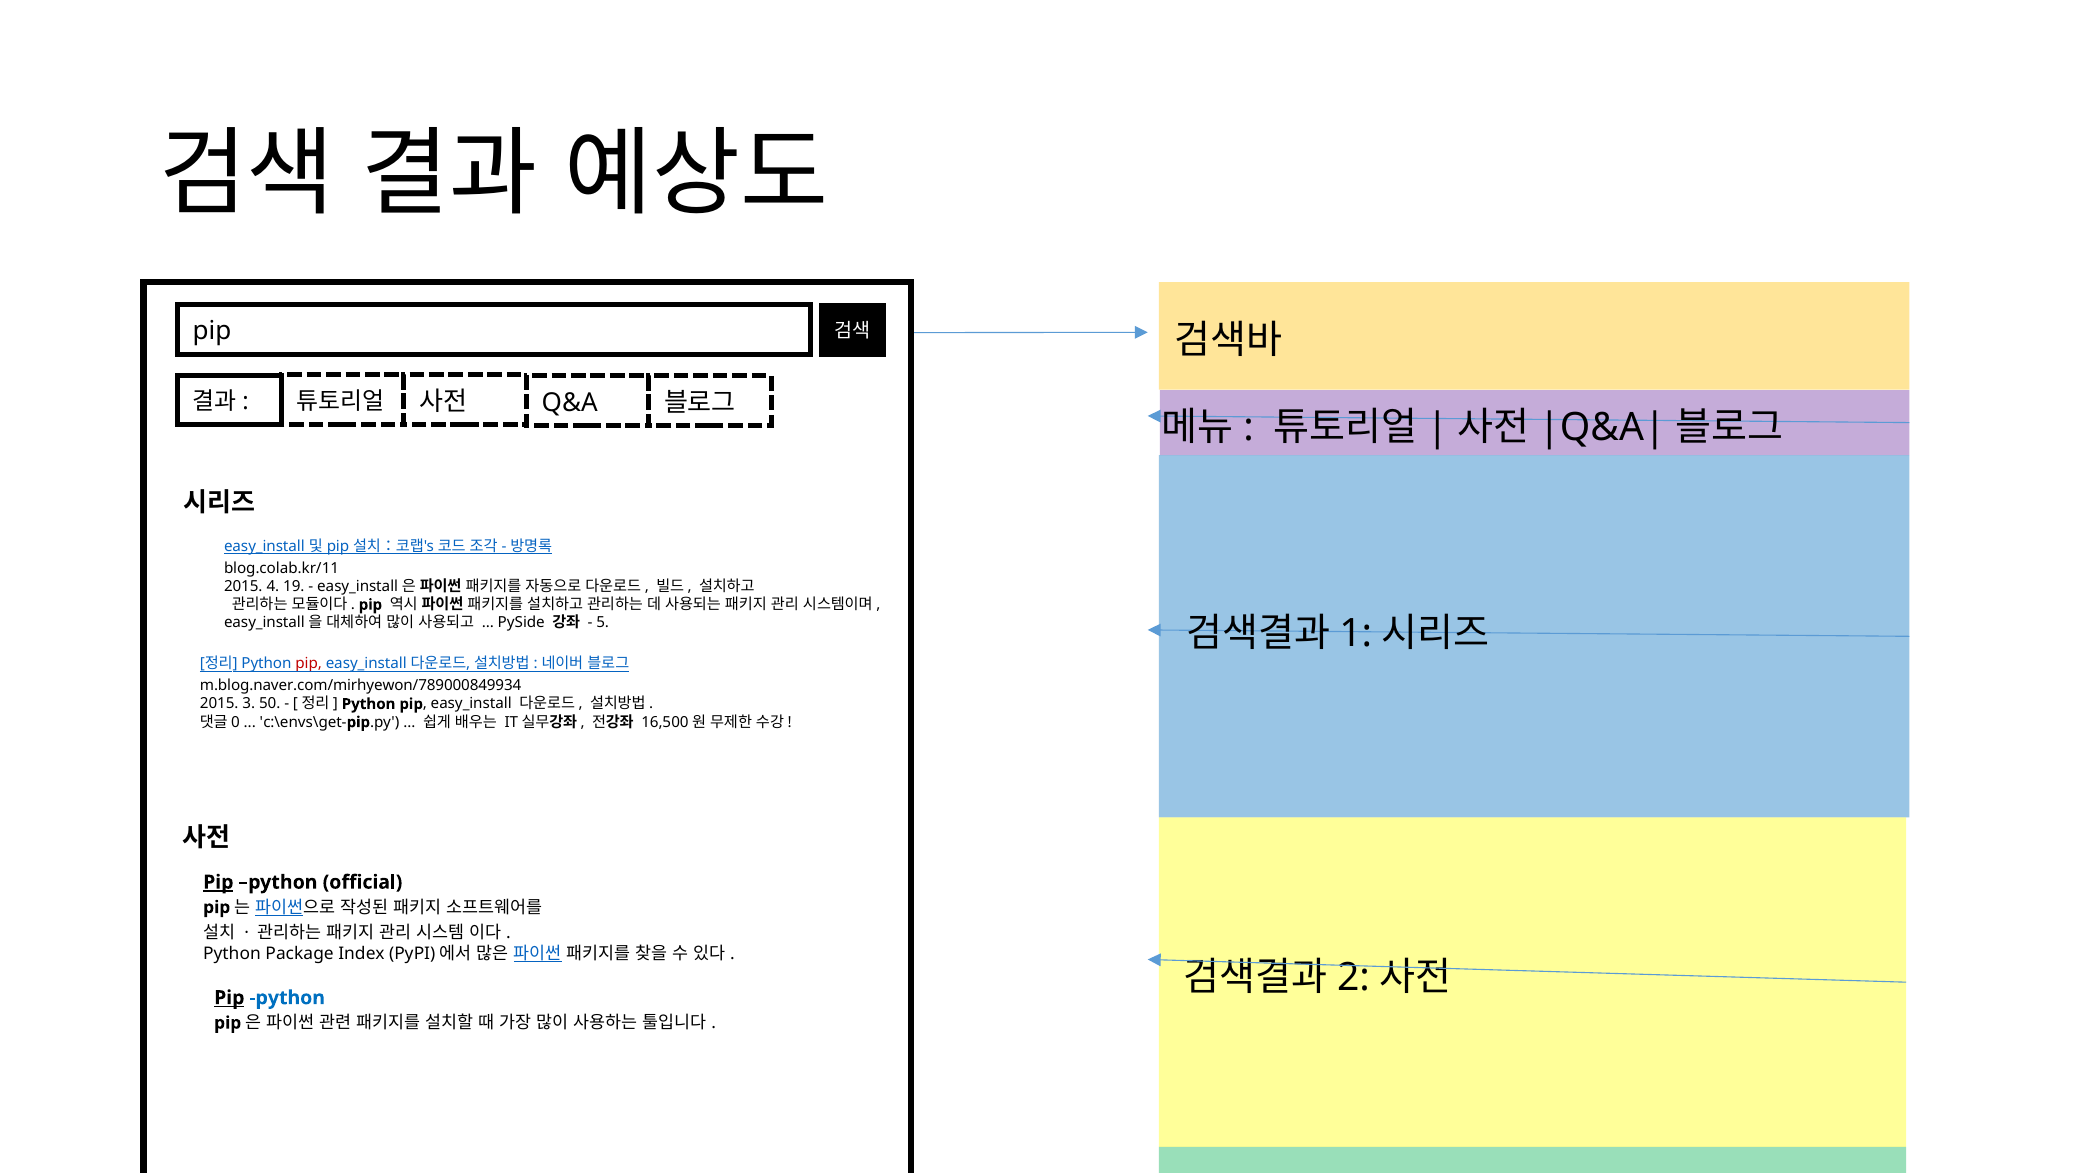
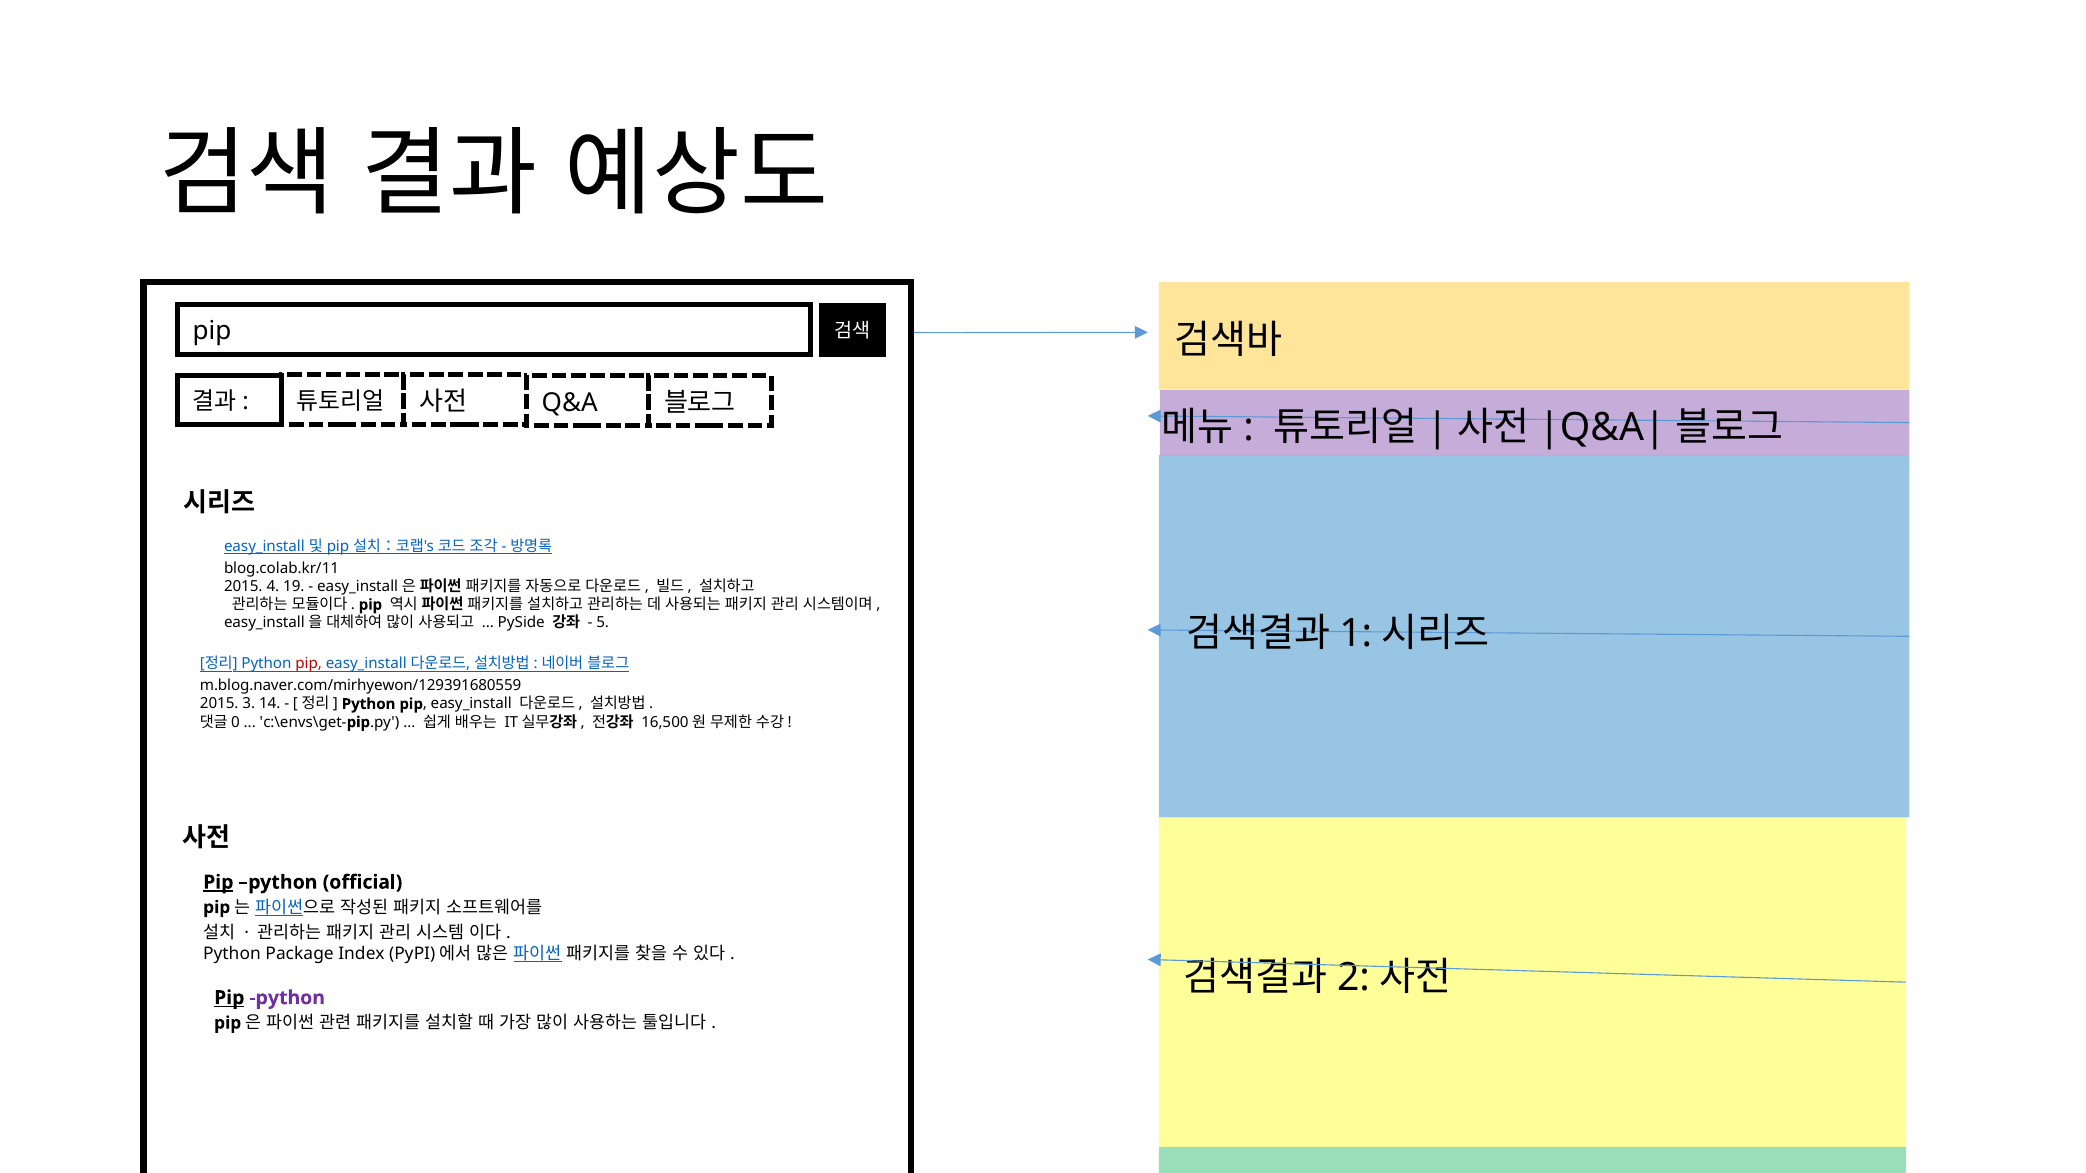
m.blog.naver.com/mirhyewon/789000849934: m.blog.naver.com/mirhyewon/789000849934 -> m.blog.naver.com/mirhyewon/129391680559 (361, 686)
50: 50 -> 14 (270, 704)
python colour: blue -> purple (287, 998)
